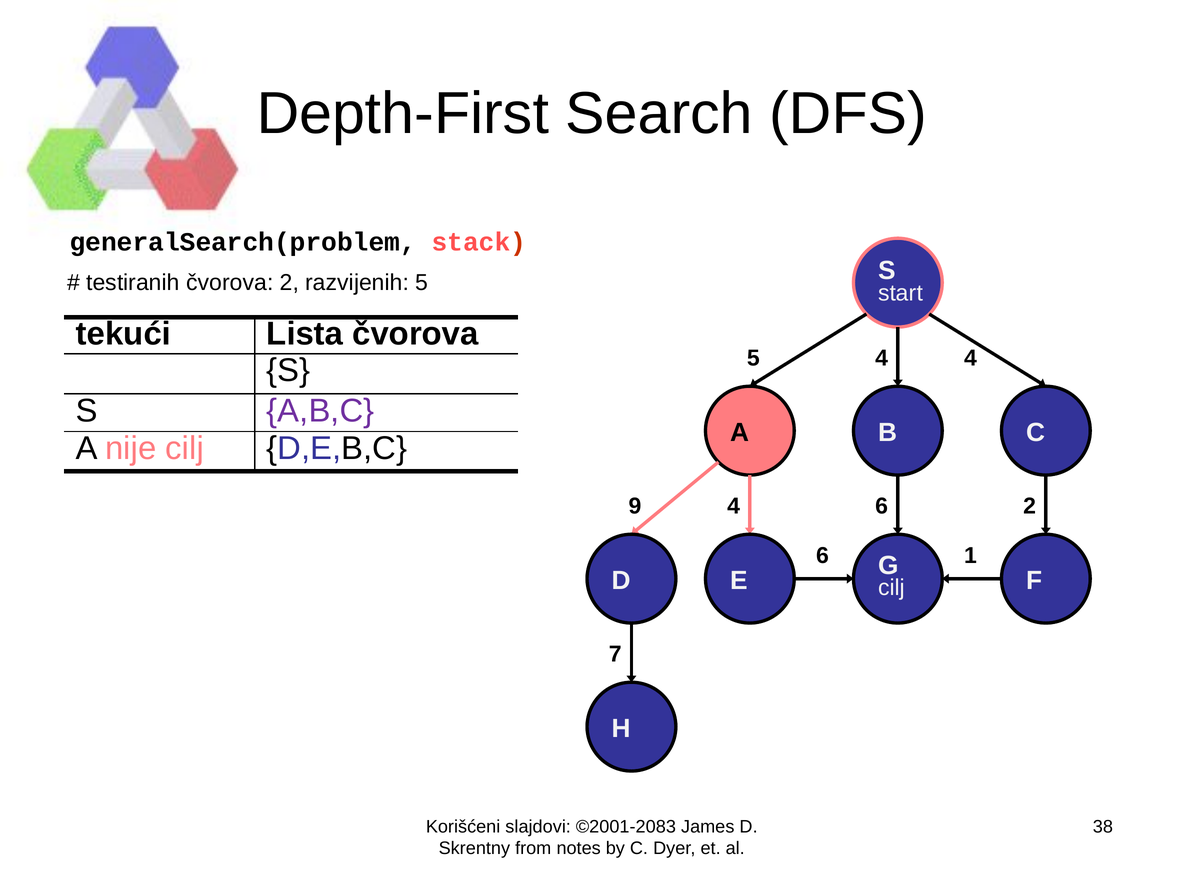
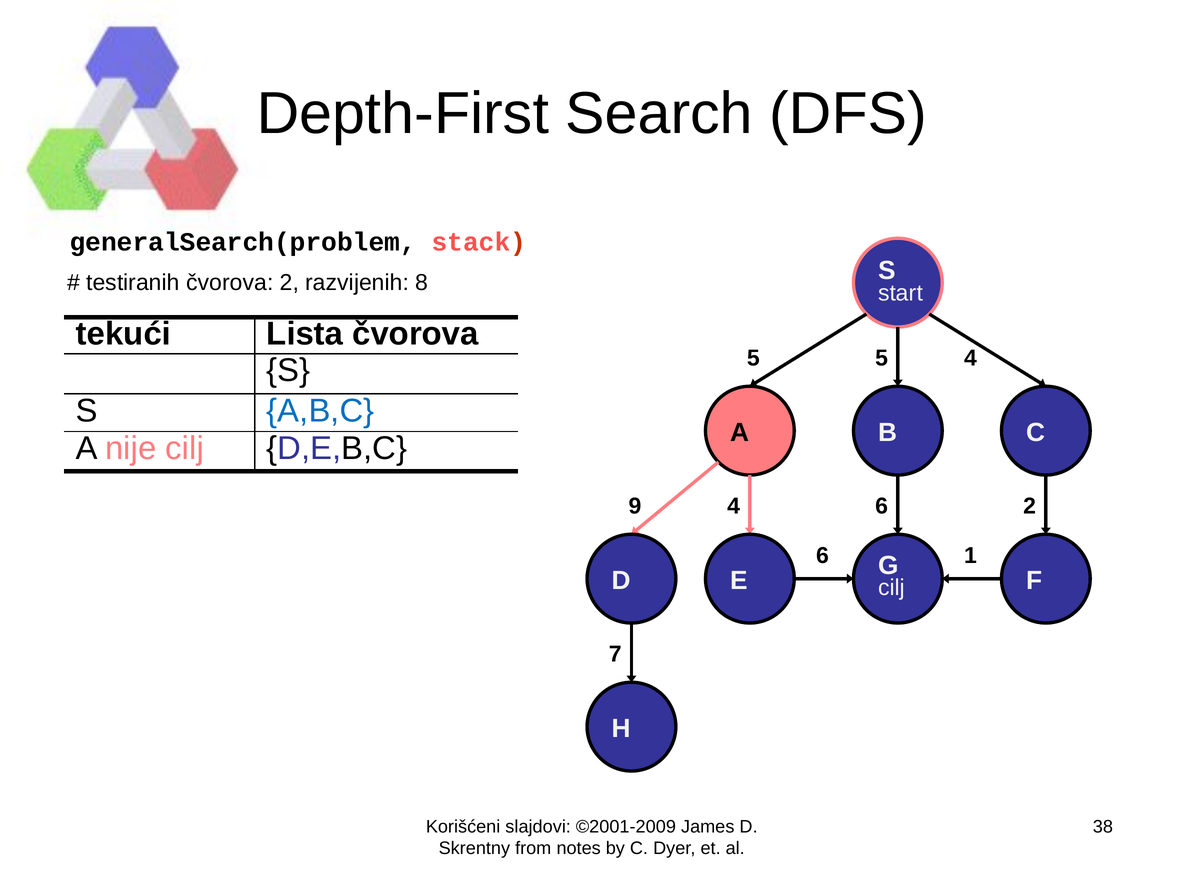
razvijenih 5: 5 -> 8 (422, 283)
5 4: 4 -> 5 (882, 358)
A,B,C colour: purple -> blue (320, 411)
©2001-2083: ©2001-2083 -> ©2001-2009 (626, 827)
